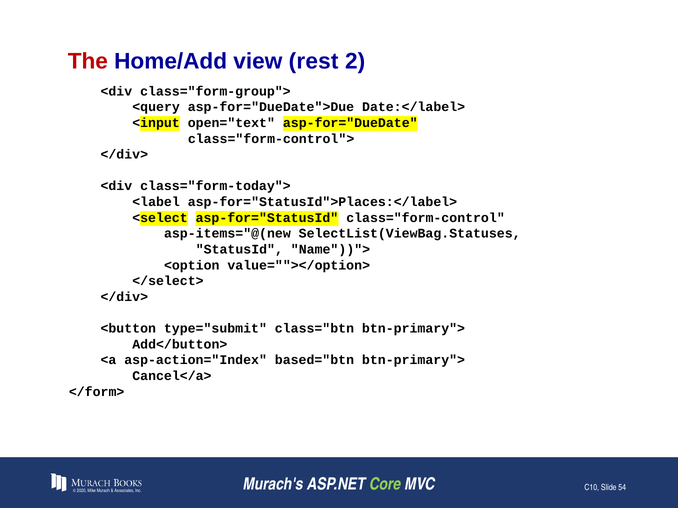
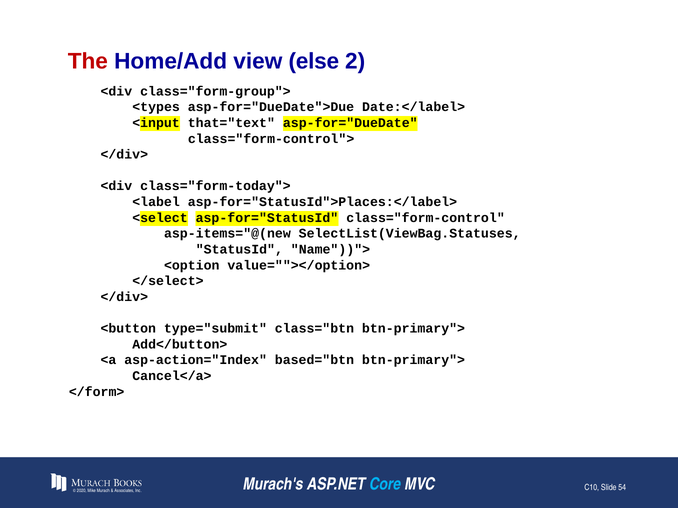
rest: rest -> else (314, 62)
<query: <query -> <types (156, 107)
open="text: open="text -> that="text (231, 123)
Core colour: light green -> light blue (385, 485)
